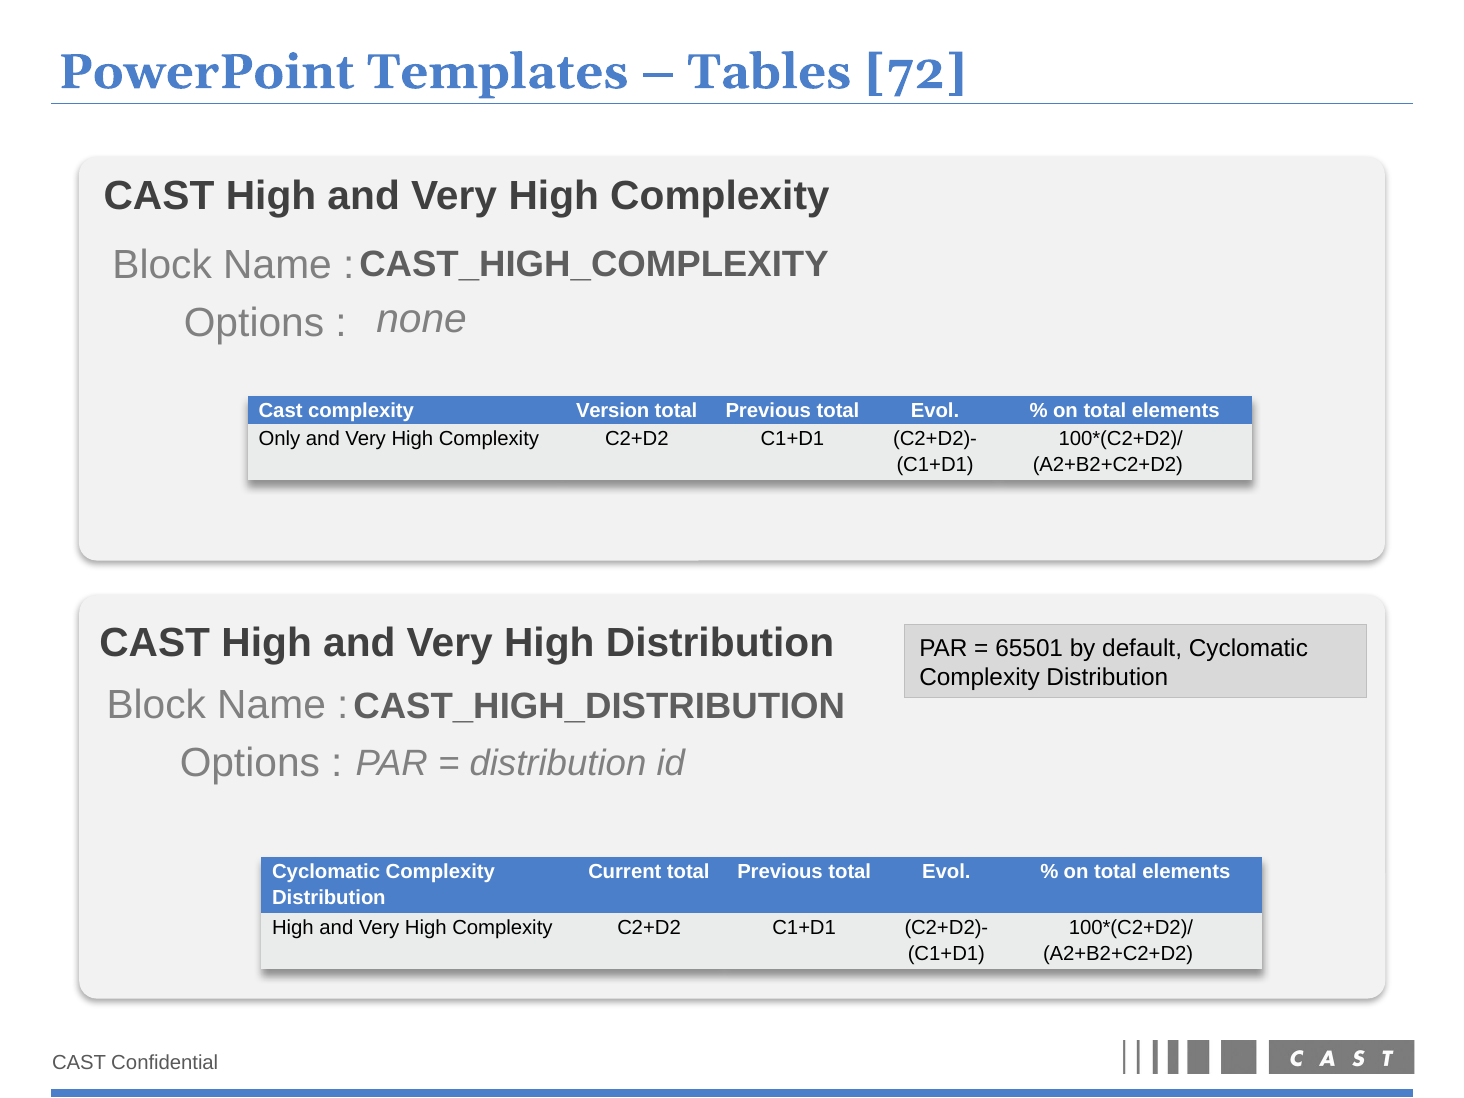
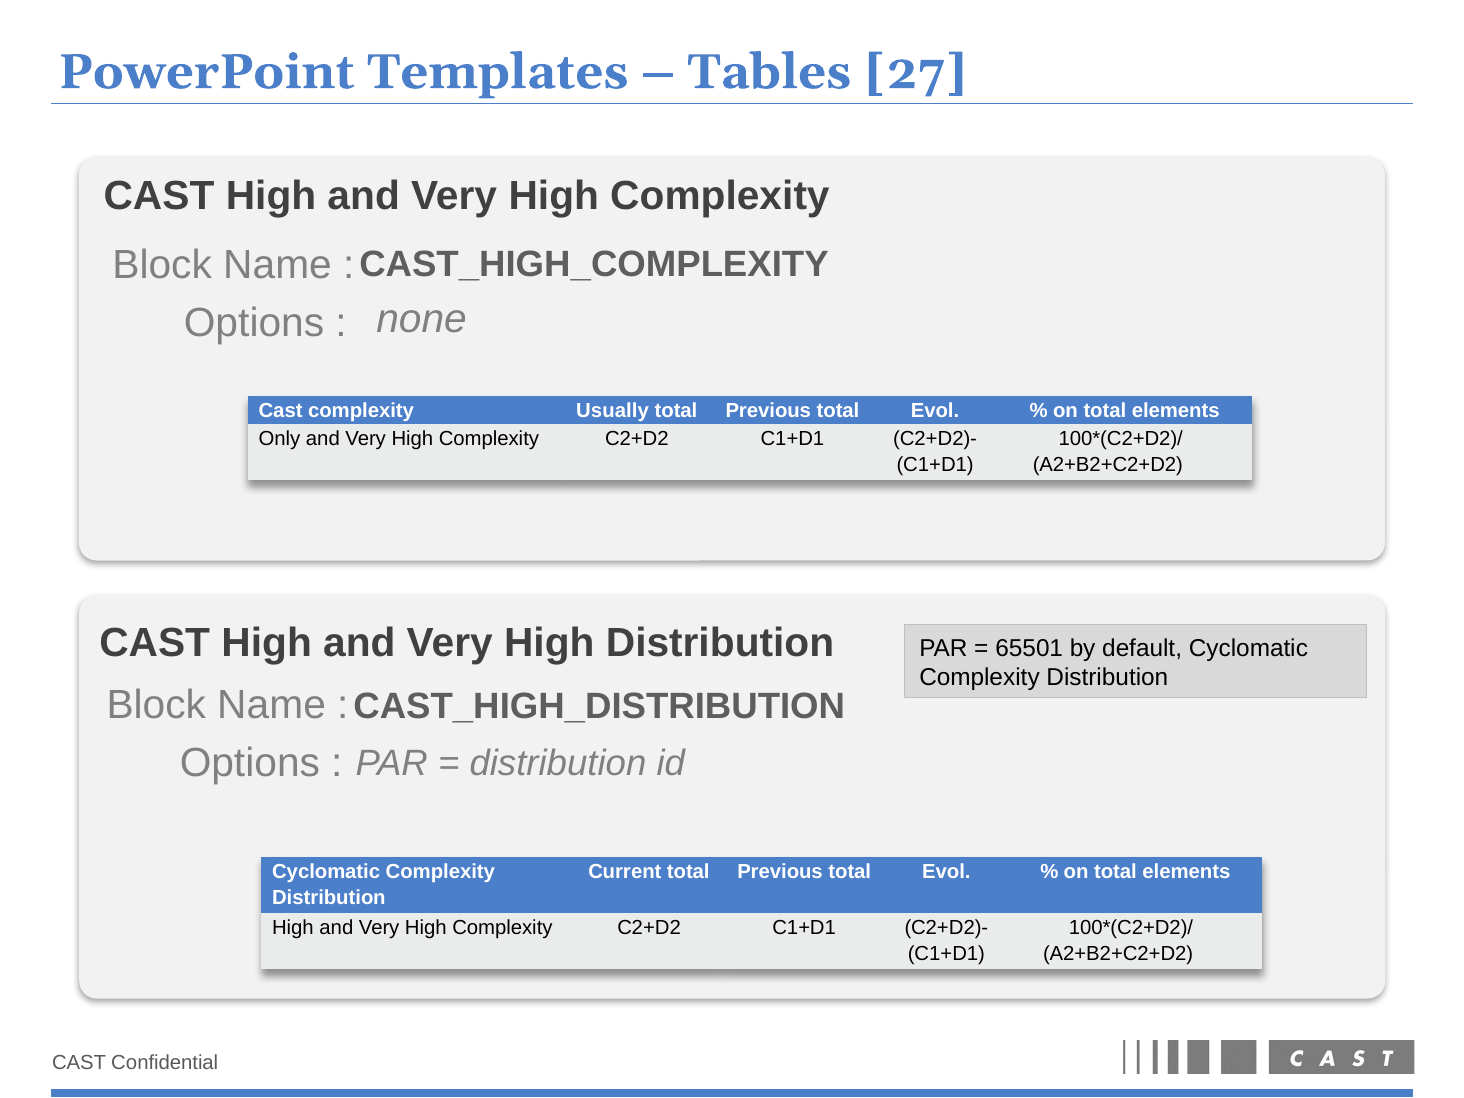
72: 72 -> 27 (916, 72)
Version: Version -> Usually (613, 411)
